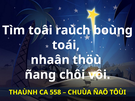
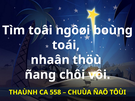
raùch: raùch -> ngôøi (73, 30)
